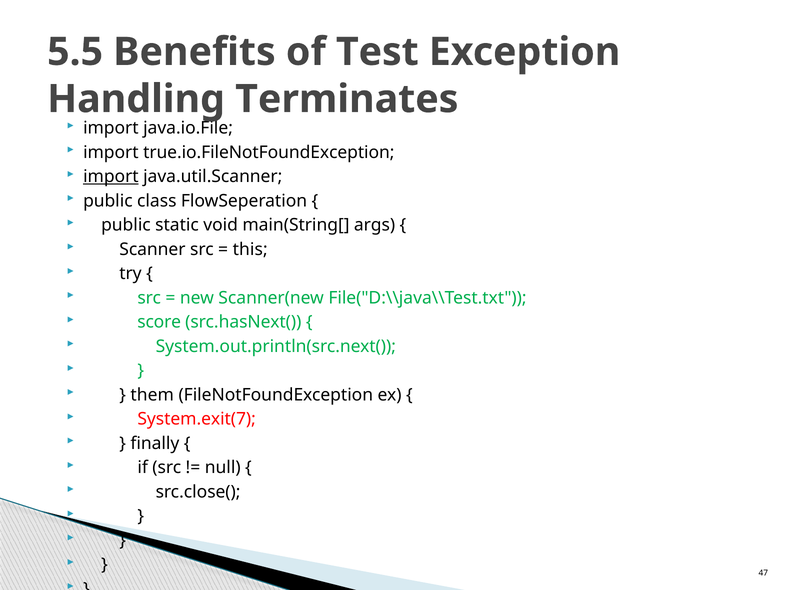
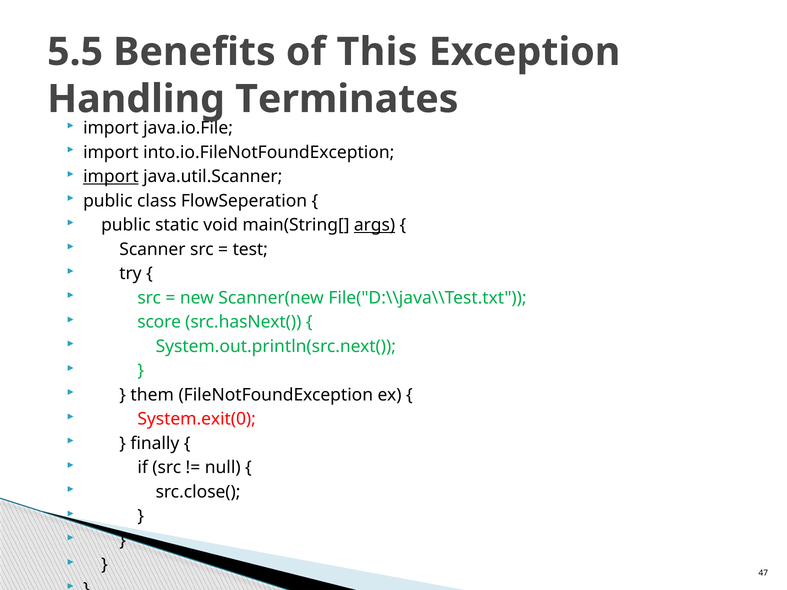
Test: Test -> This (377, 52)
true.io.FileNotFoundException: true.io.FileNotFoundException -> into.io.FileNotFoundException (269, 152)
args underline: none -> present (375, 225)
this: this -> test (250, 249)
System.exit(7: System.exit(7 -> System.exit(0 (197, 419)
